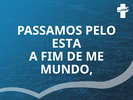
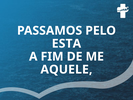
MUNDO: MUNDO -> AQUELE (66, 69)
